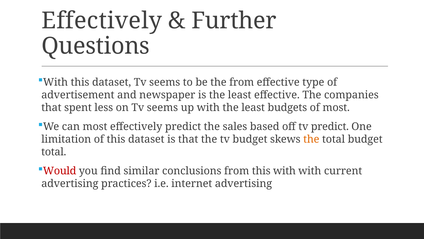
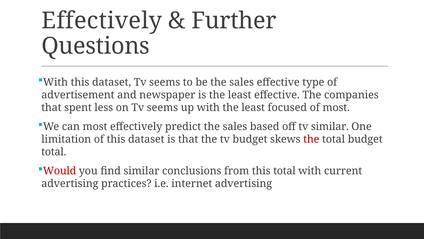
be the from: from -> sales (242, 82)
budgets: budgets -> focused (287, 107)
tv predict: predict -> similar (330, 126)
the colour: orange -> red (311, 139)
this with: with -> total (284, 171)
